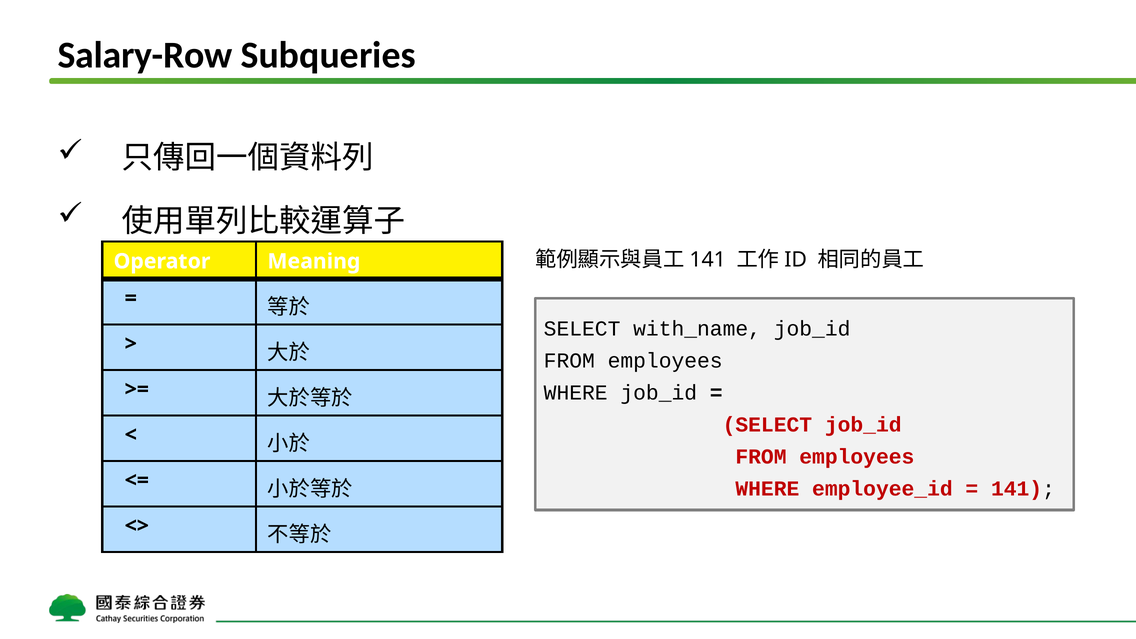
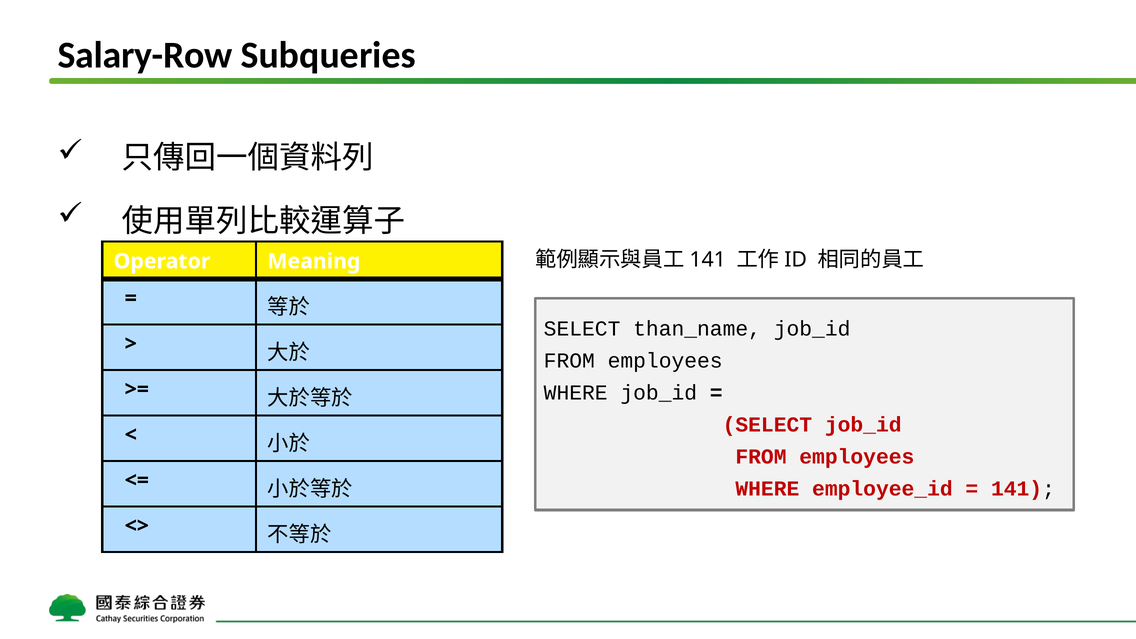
with_name: with_name -> than_name (697, 329)
